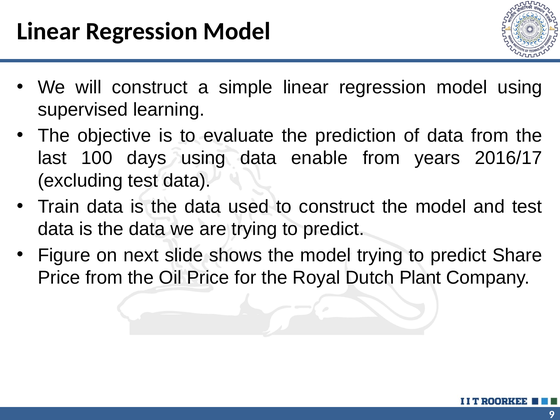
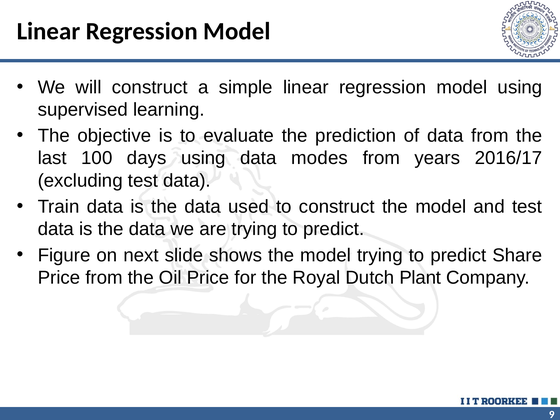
enable: enable -> modes (320, 158)
